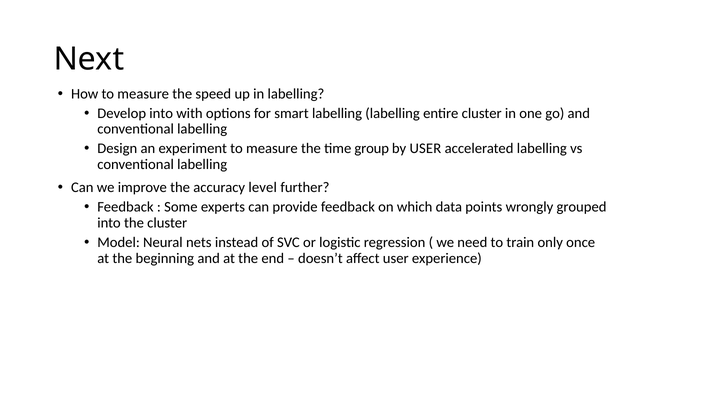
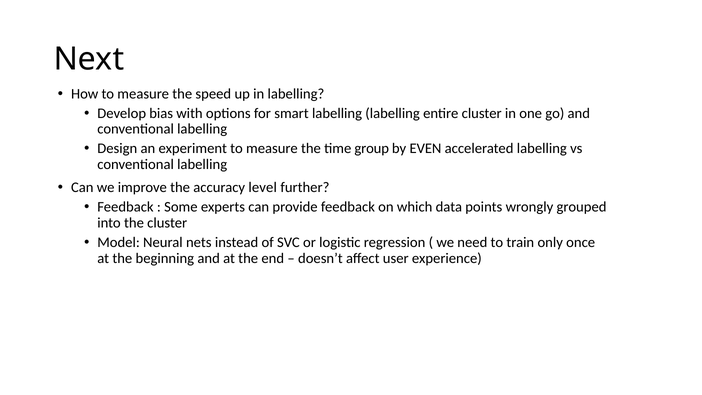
Develop into: into -> bias (161, 113)
by USER: USER -> EVEN (425, 149)
